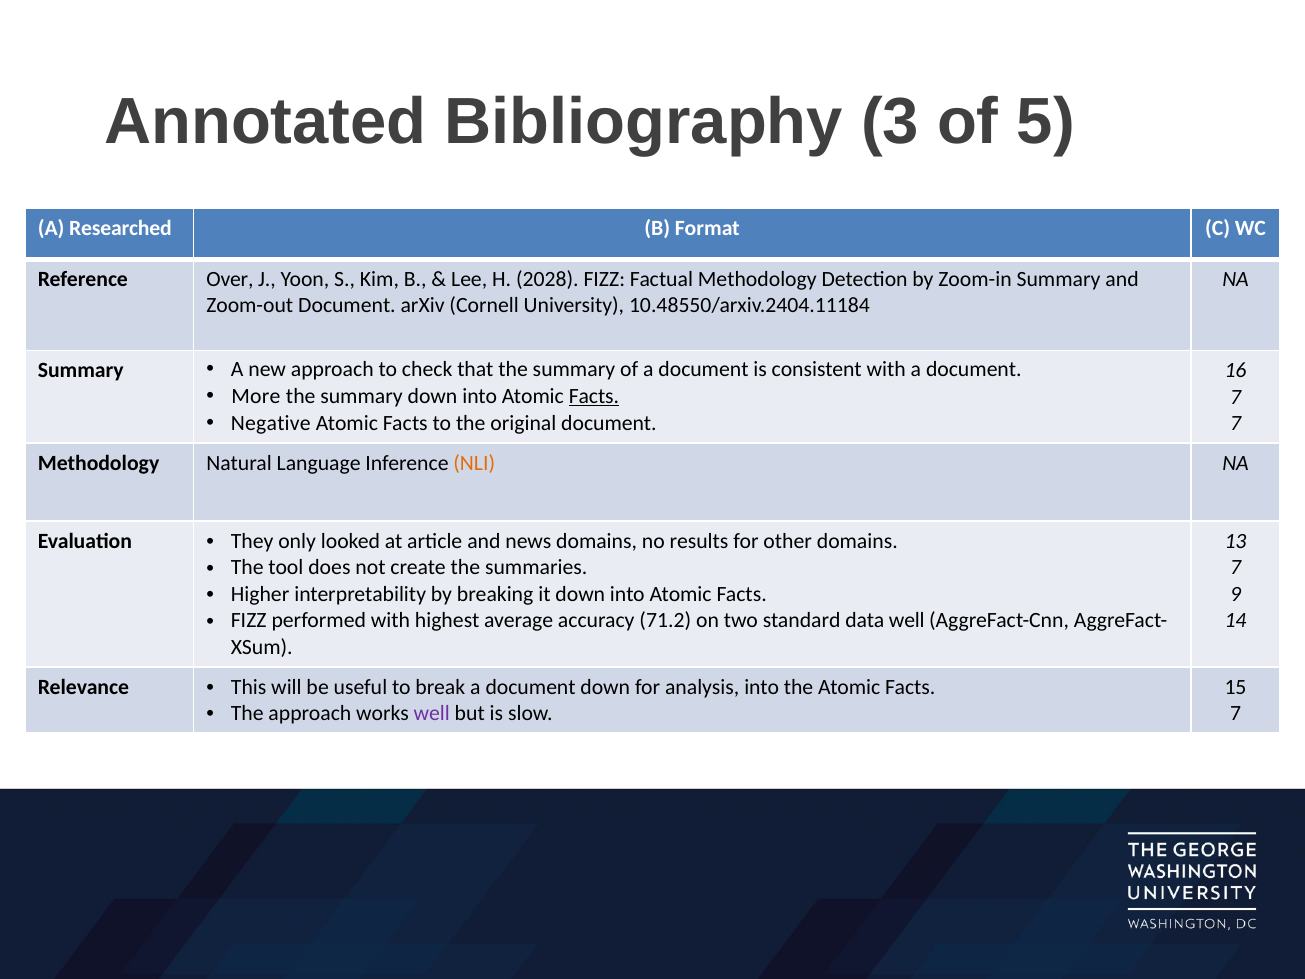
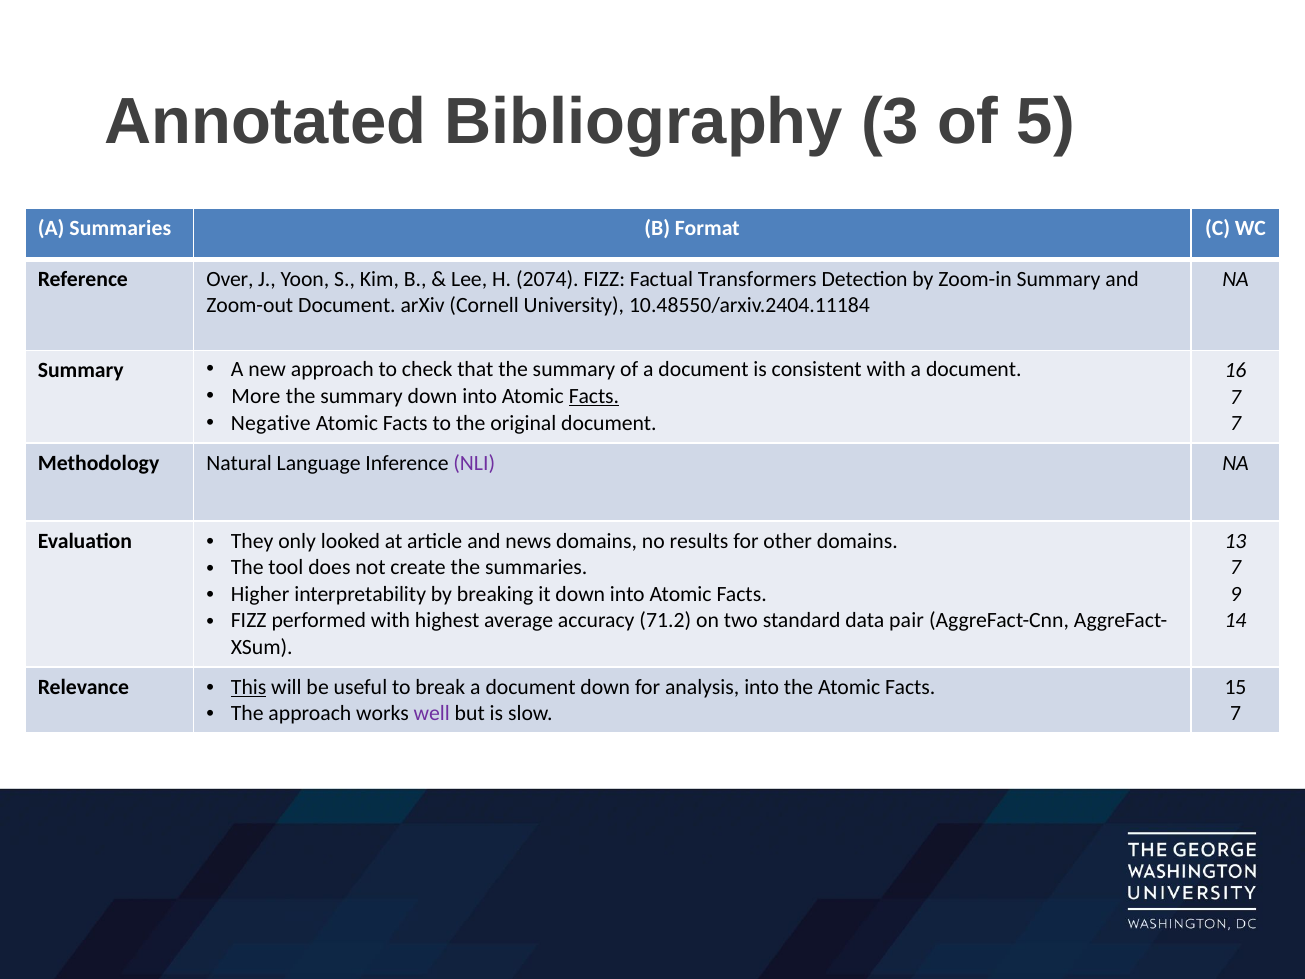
A Researched: Researched -> Summaries (120, 229)
2028: 2028 -> 2074 (547, 279)
Factual Methodology: Methodology -> Transformers (757, 279)
NLI colour: orange -> purple (474, 463)
data well: well -> pair (907, 621)
This underline: none -> present (249, 687)
